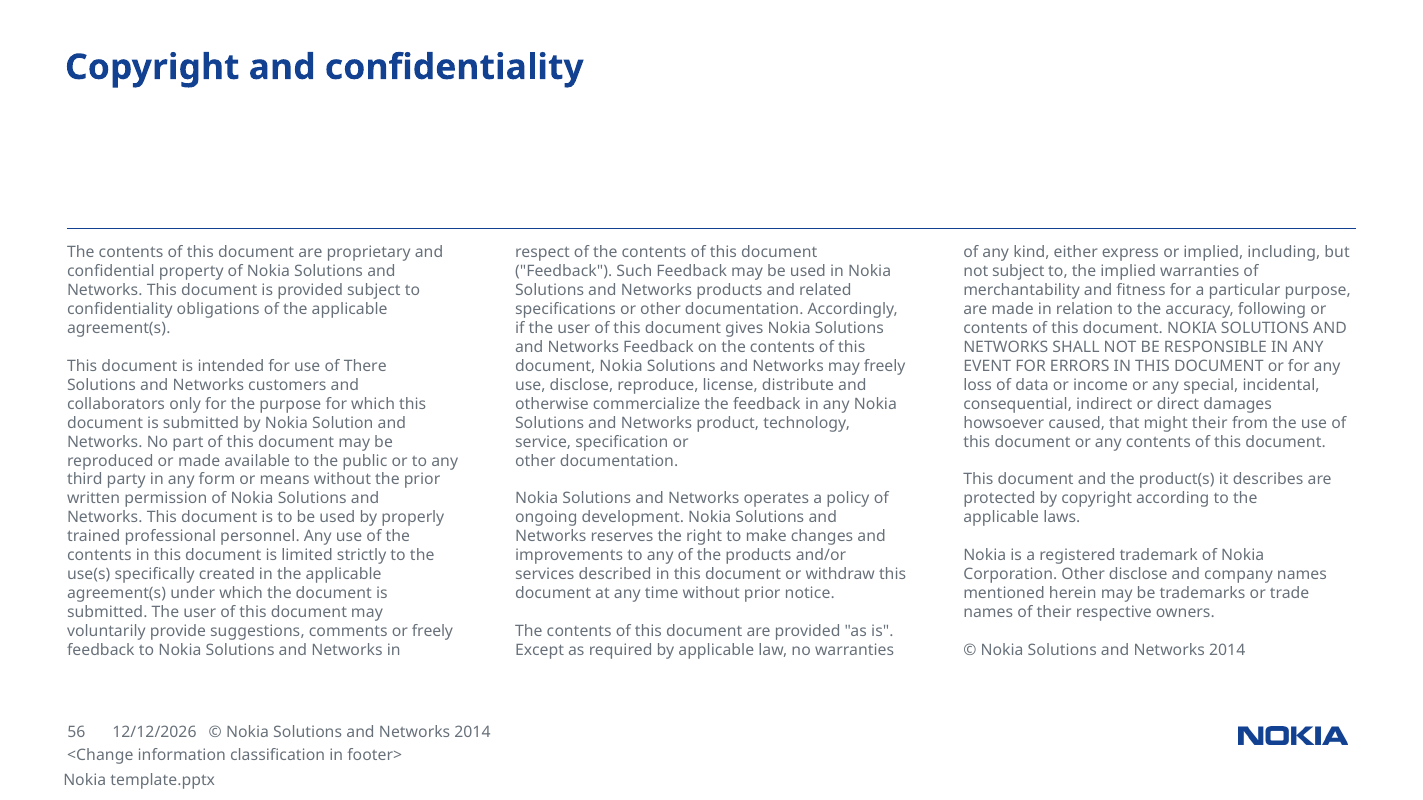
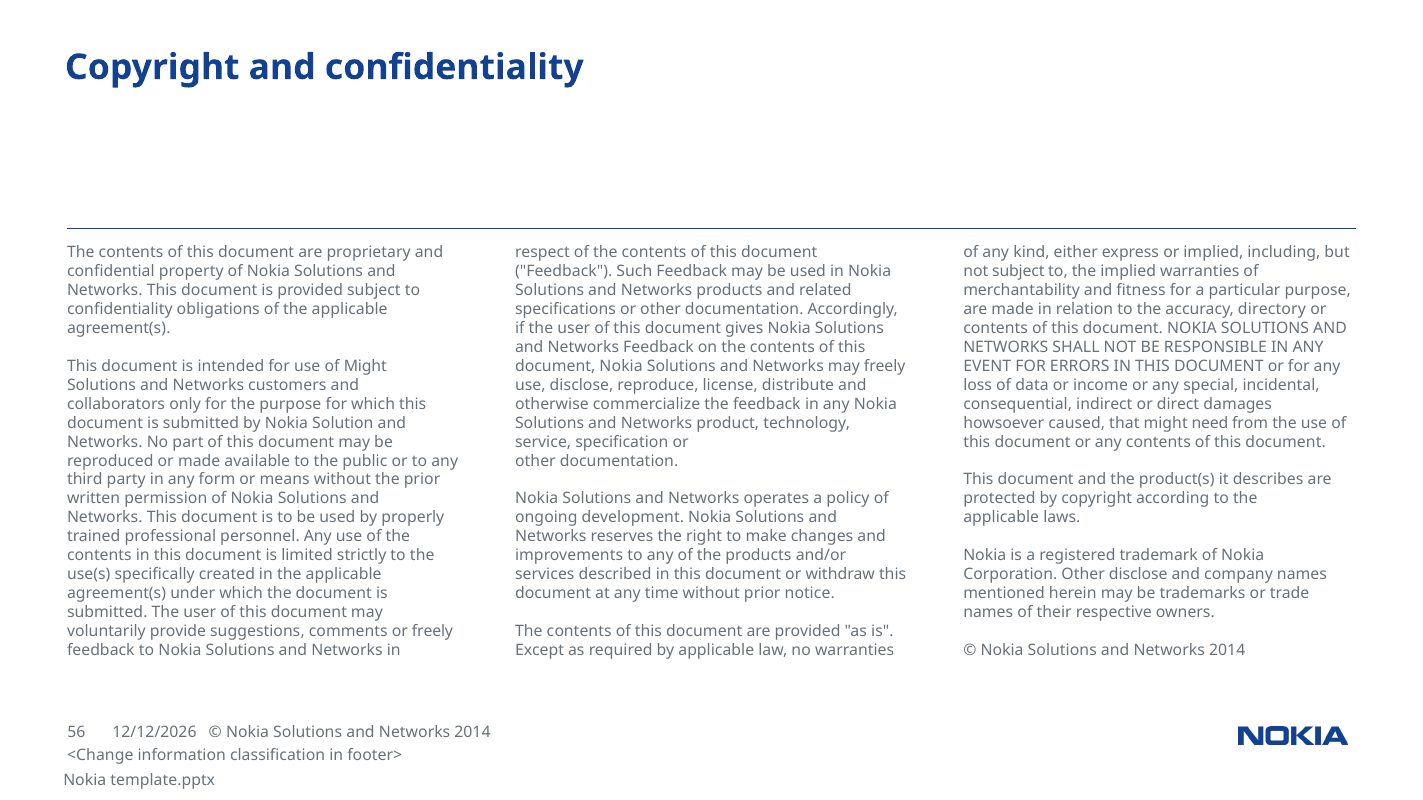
following: following -> directory (1272, 310)
of There: There -> Might (365, 366)
might their: their -> need (1210, 423)
